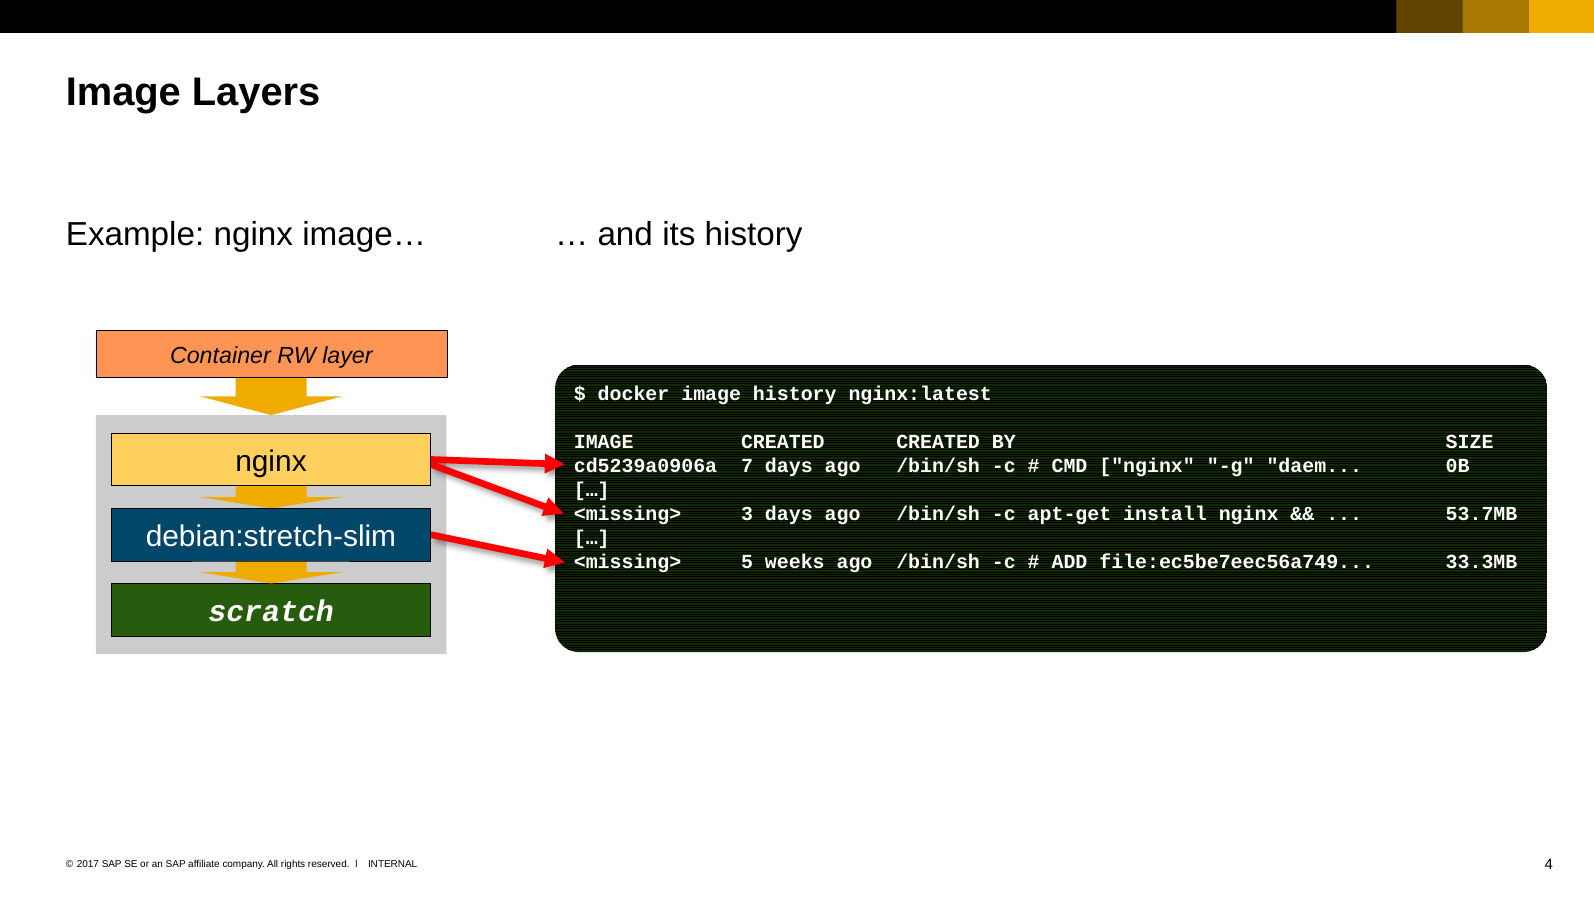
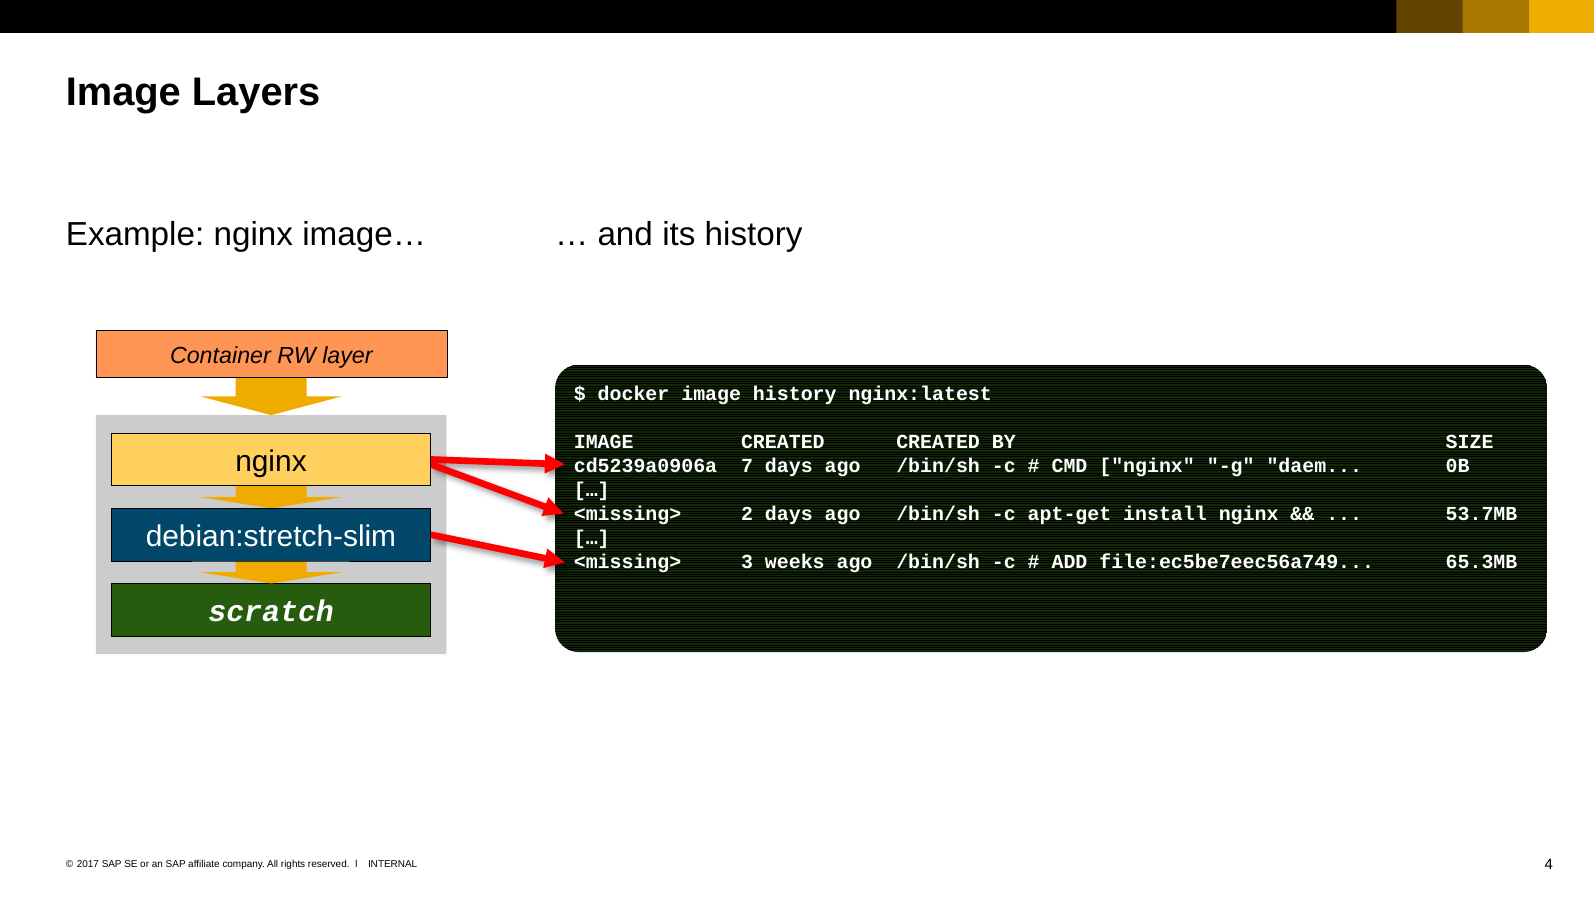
3: 3 -> 2 (747, 514)
5: 5 -> 3 (747, 561)
33.3MB: 33.3MB -> 65.3MB (1482, 561)
